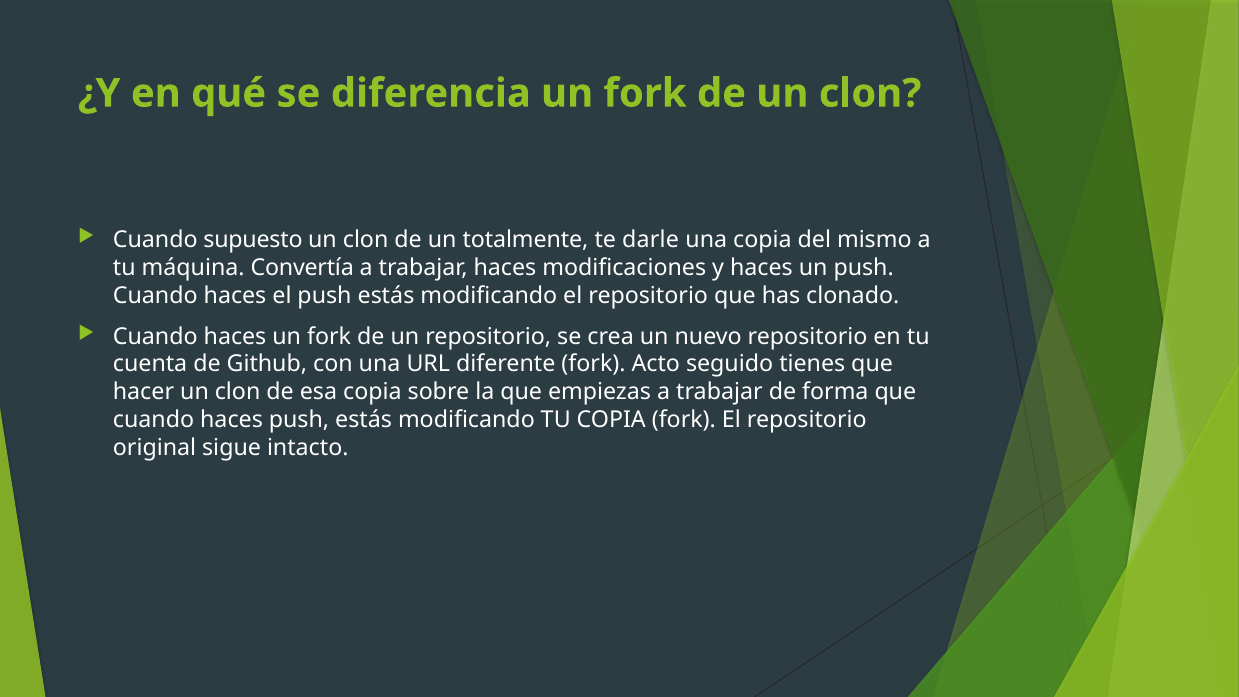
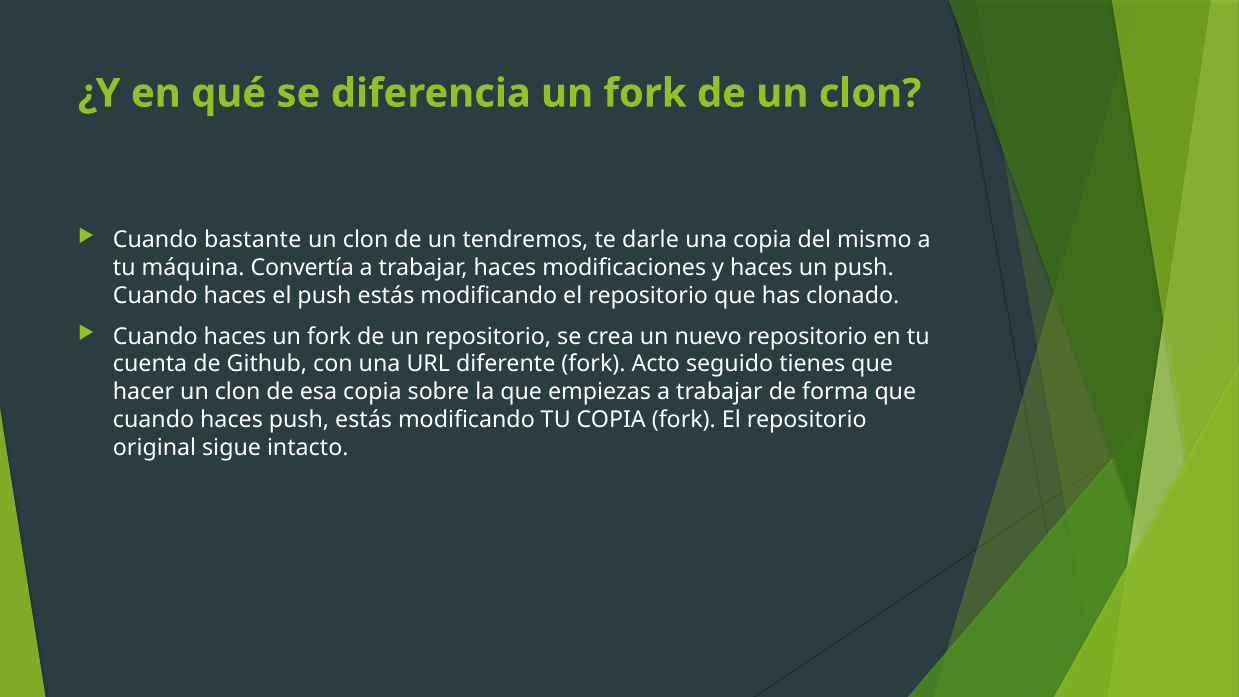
supuesto: supuesto -> bastante (253, 240)
totalmente: totalmente -> tendremos (525, 240)
